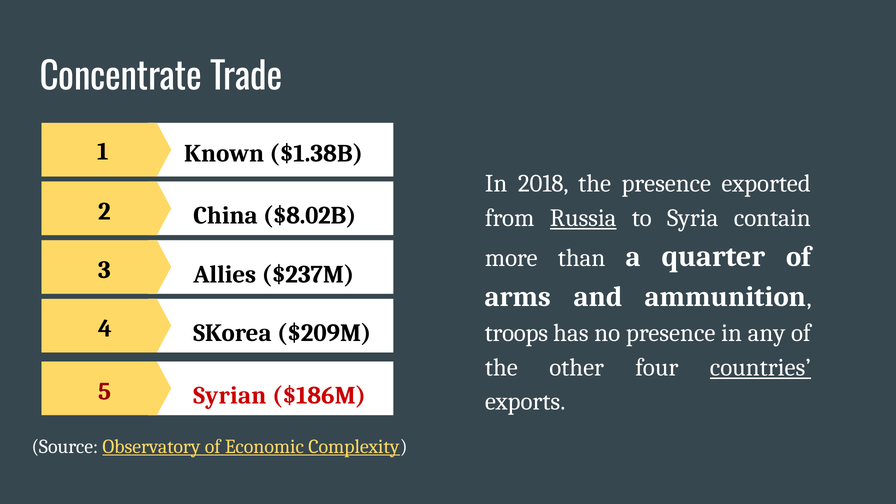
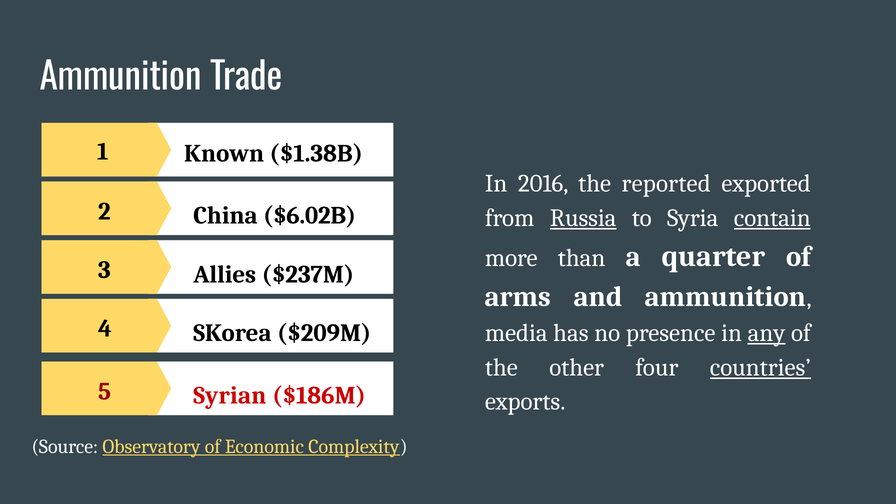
Concentrate: Concentrate -> Ammunition (121, 78)
2018: 2018 -> 2016 (543, 184)
the presence: presence -> reported (666, 184)
$8.02B: $8.02B -> $6.02B (310, 216)
contain underline: none -> present (772, 218)
troops: troops -> media (516, 333)
any underline: none -> present (767, 333)
